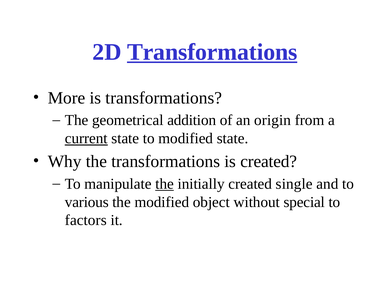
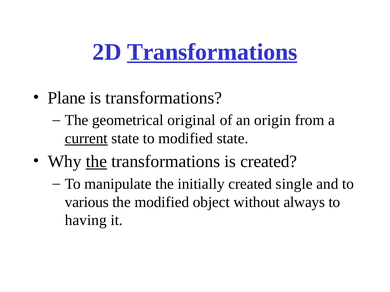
More: More -> Plane (67, 98)
addition: addition -> original (192, 120)
the underline: none -> present (96, 162)
the underline: present -> none (165, 184)
special: special -> always (304, 202)
factors: factors -> having (86, 221)
